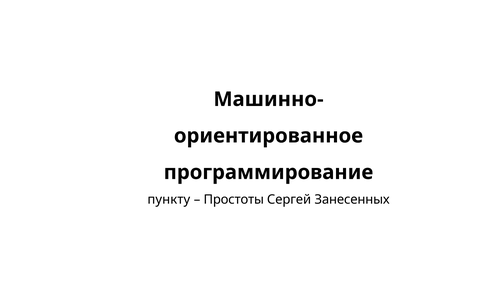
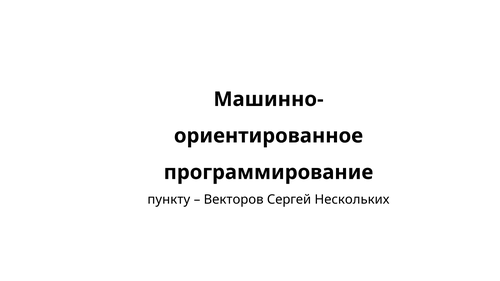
Простоты: Простоты -> Векторов (234, 200)
Занесенных: Занесенных -> Нескольких (352, 200)
